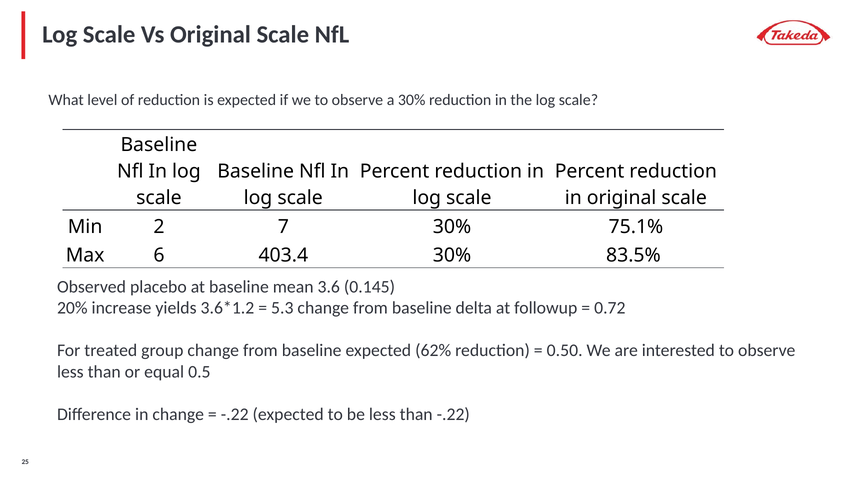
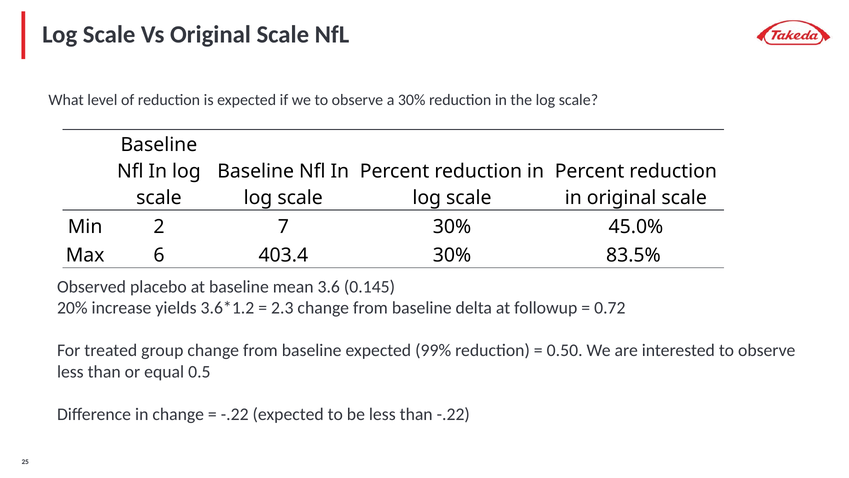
75.1%: 75.1% -> 45.0% (636, 226)
5.3: 5.3 -> 2.3 (282, 308)
62%: 62% -> 99% (433, 350)
